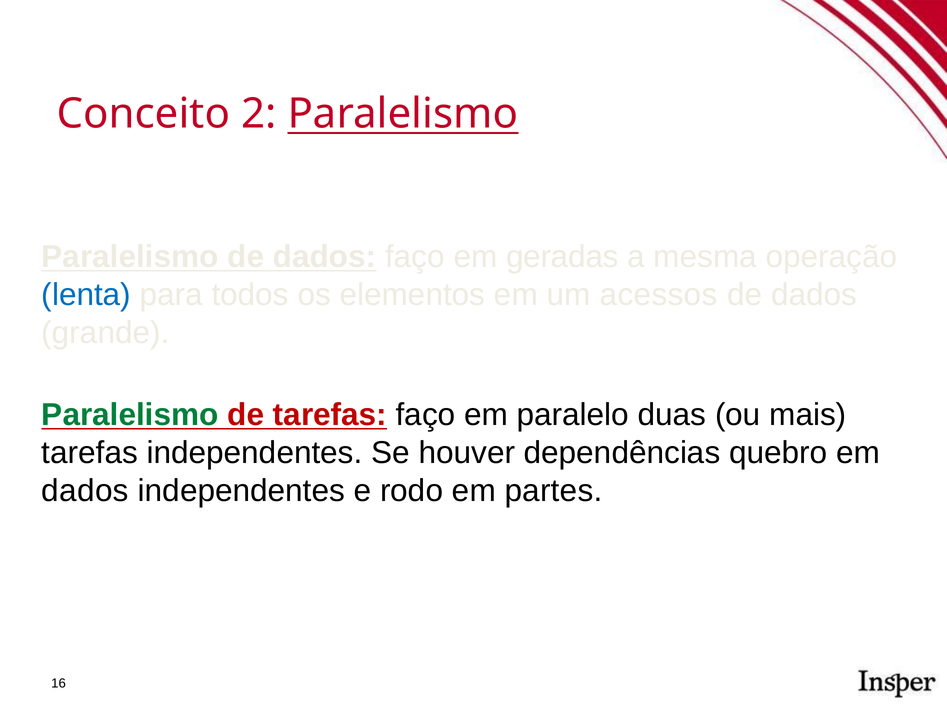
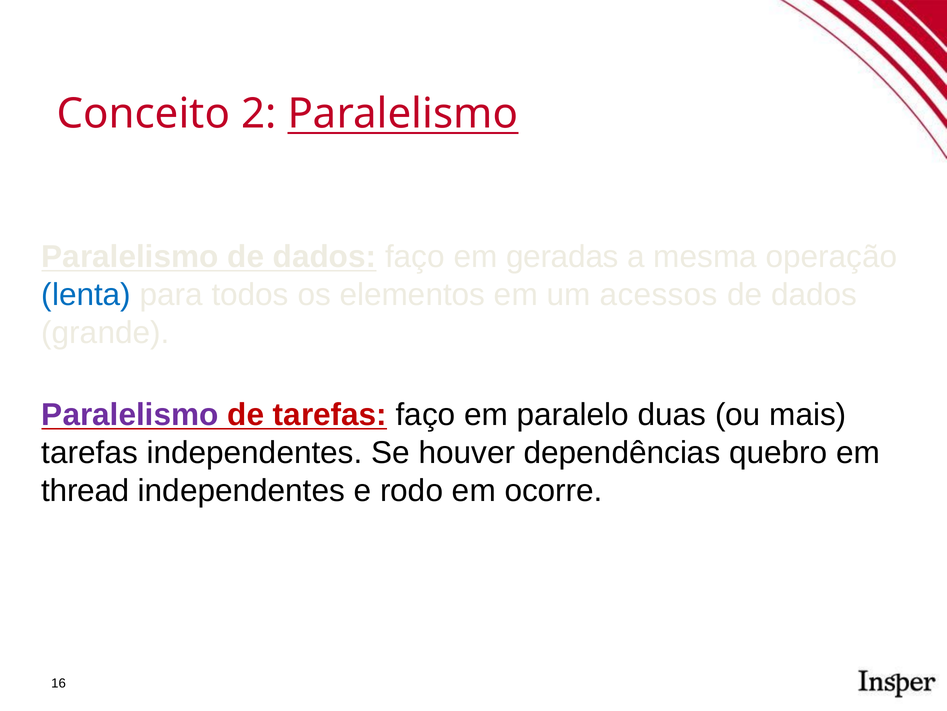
Paralelismo colour: green -> purple (130, 415)
dados: dados -> thread (85, 490)
partes: partes -> ocorre (554, 490)
